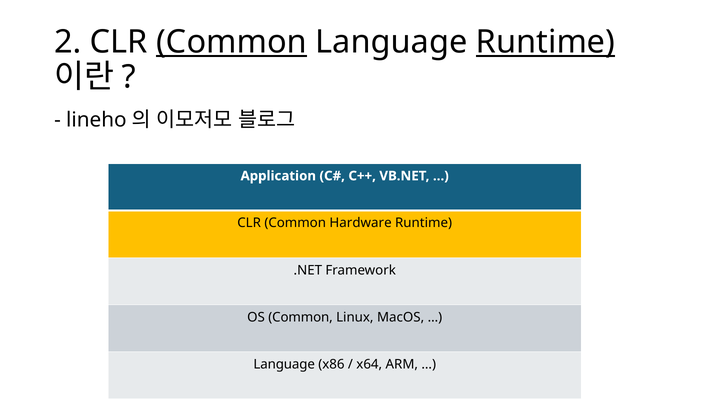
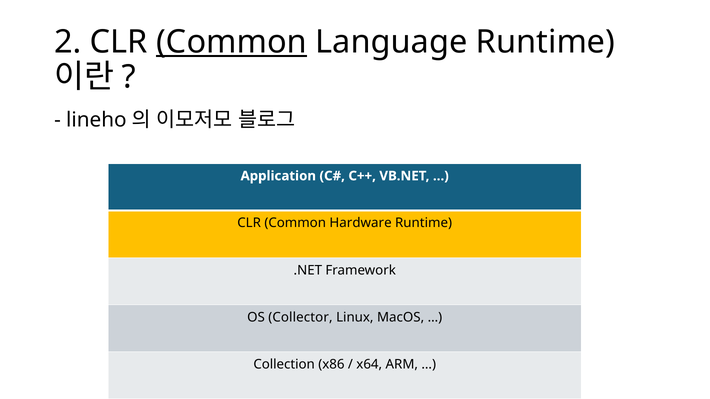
Runtime underline: present -> none (545, 42)
OS Common: Common -> Collector (300, 318)
Language: Language -> Collection (284, 365)
